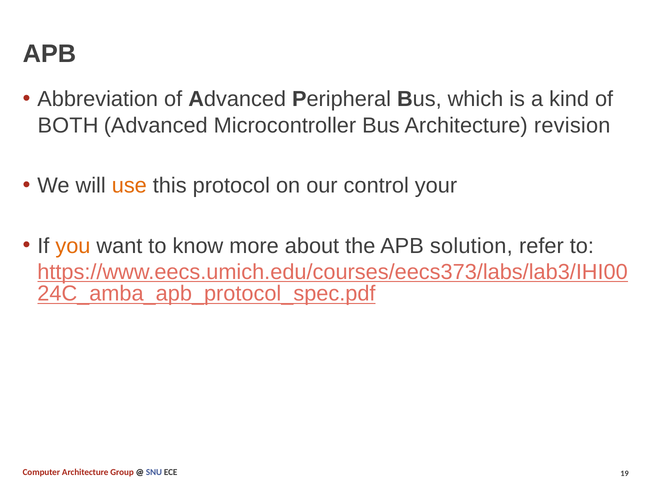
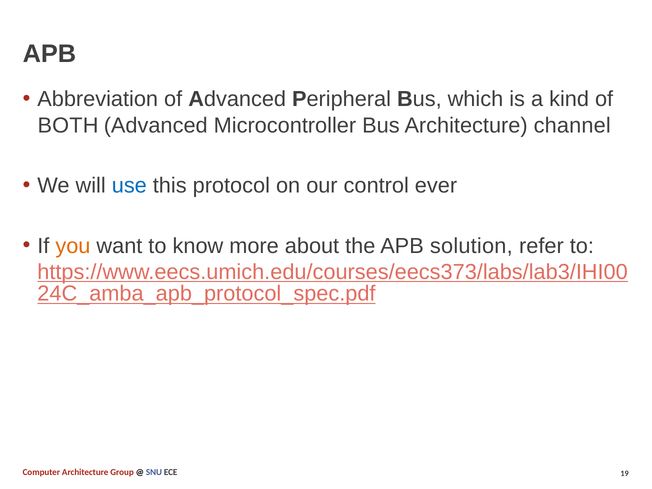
revision: revision -> channel (572, 125)
use colour: orange -> blue (129, 186)
your: your -> ever (436, 186)
